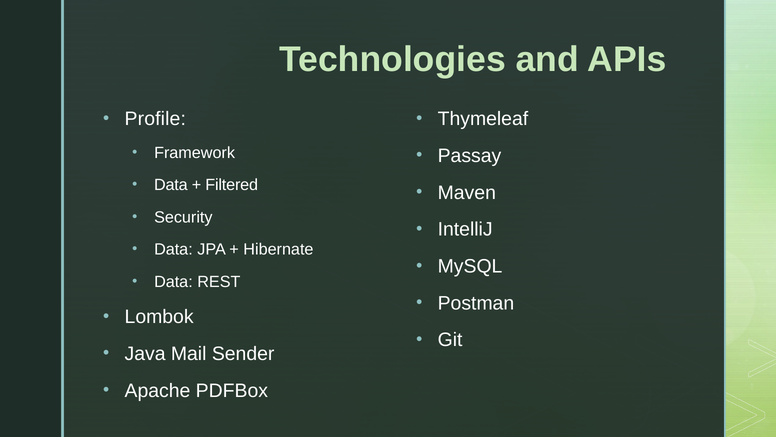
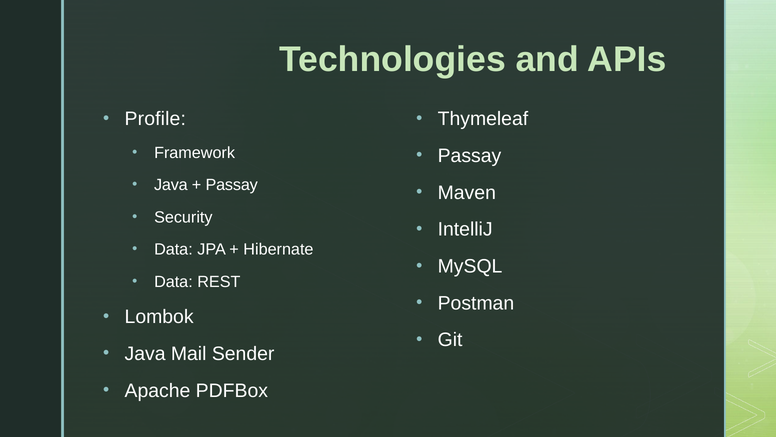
Data: Data -> Java (171, 185)
Filtered: Filtered -> Passay (232, 185)
